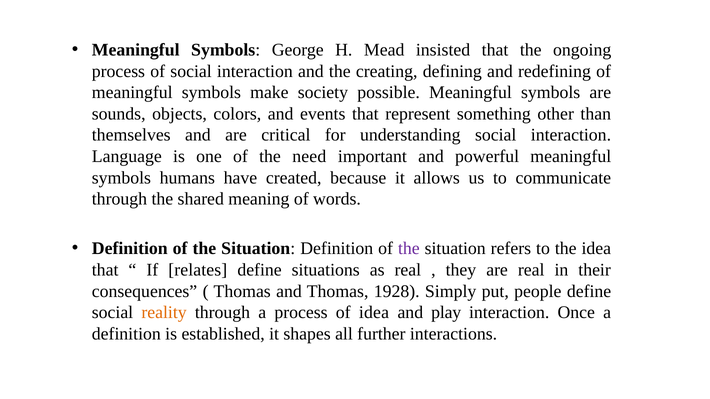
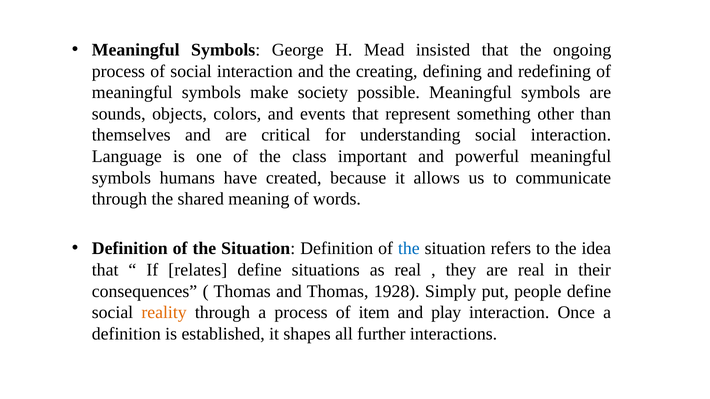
need: need -> class (309, 157)
the colour: purple -> blue (409, 249)
of idea: idea -> item (374, 313)
